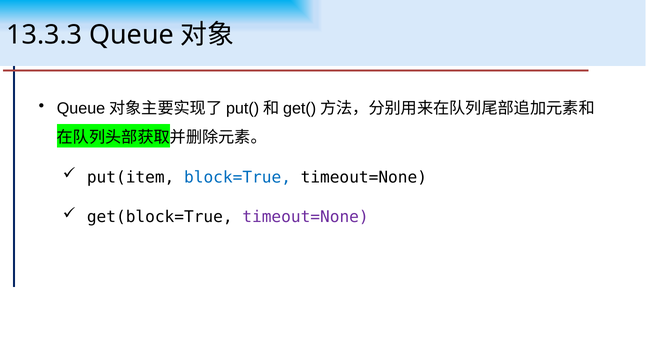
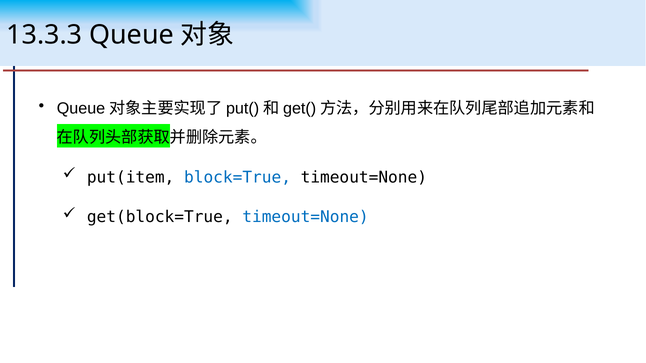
timeout=None colour: purple -> blue (306, 217)
